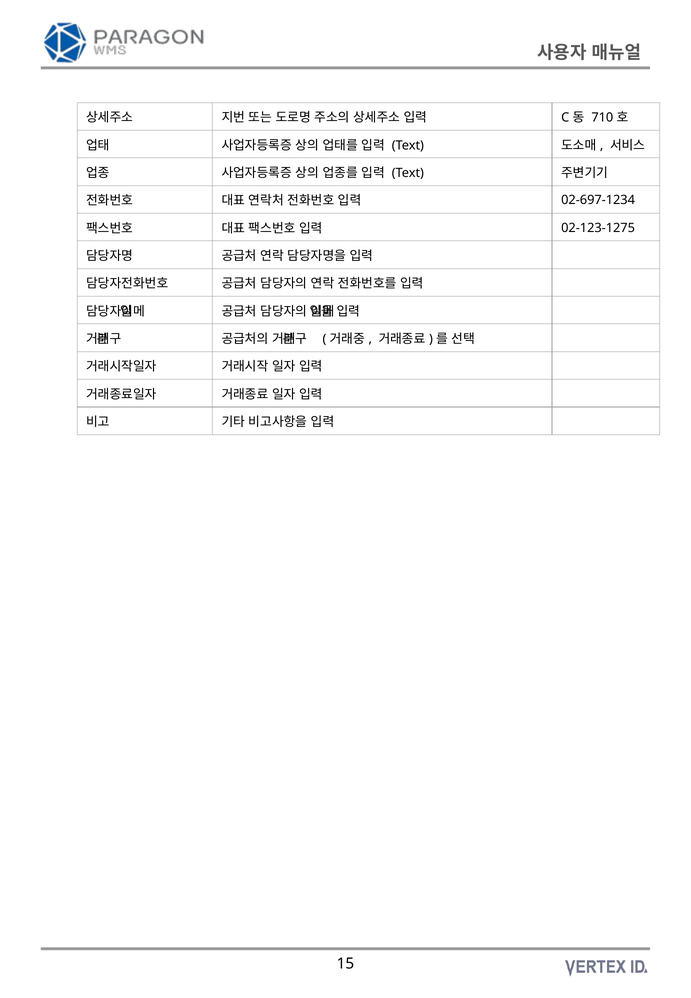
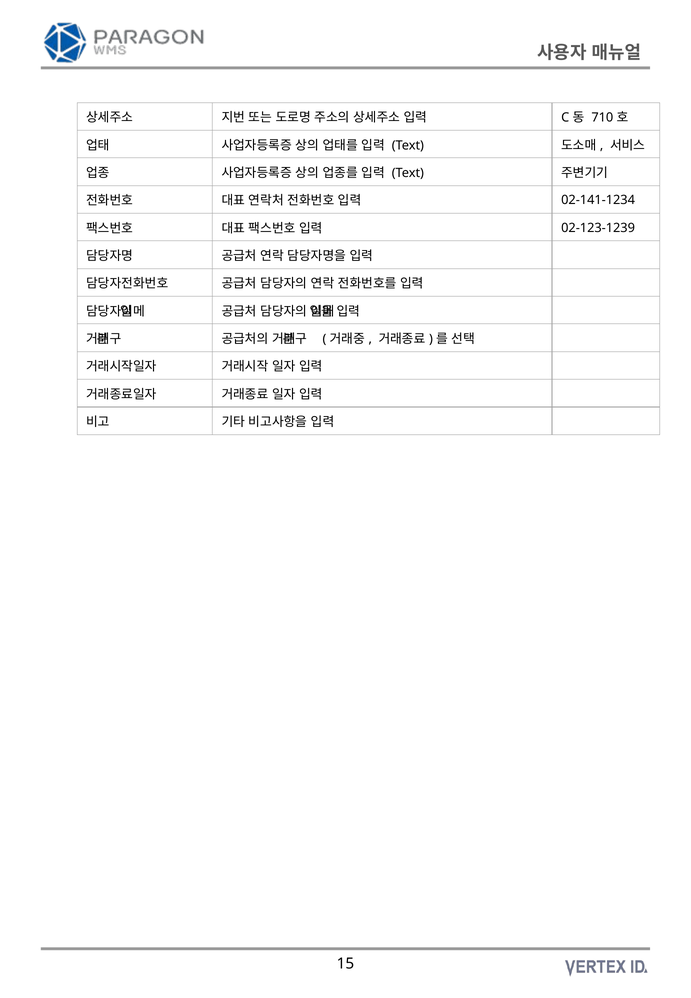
02-697-1234: 02-697-1234 -> 02-141-1234 (598, 200)
02-123-1275: 02-123-1275 -> 02-123-1239 (598, 228)
